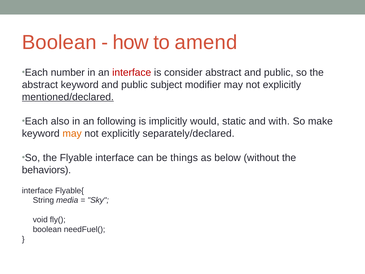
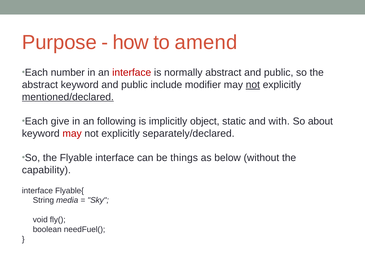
Boolean: Boolean -> Purpose (59, 42)
consider: consider -> normally (183, 72)
subject: subject -> include (166, 85)
not underline: none -> present (253, 85)
also: also -> give (60, 121)
would: would -> object (205, 121)
make: make -> about (320, 121)
may colour: orange -> red (72, 133)
behaviors: behaviors -> capability (46, 170)
